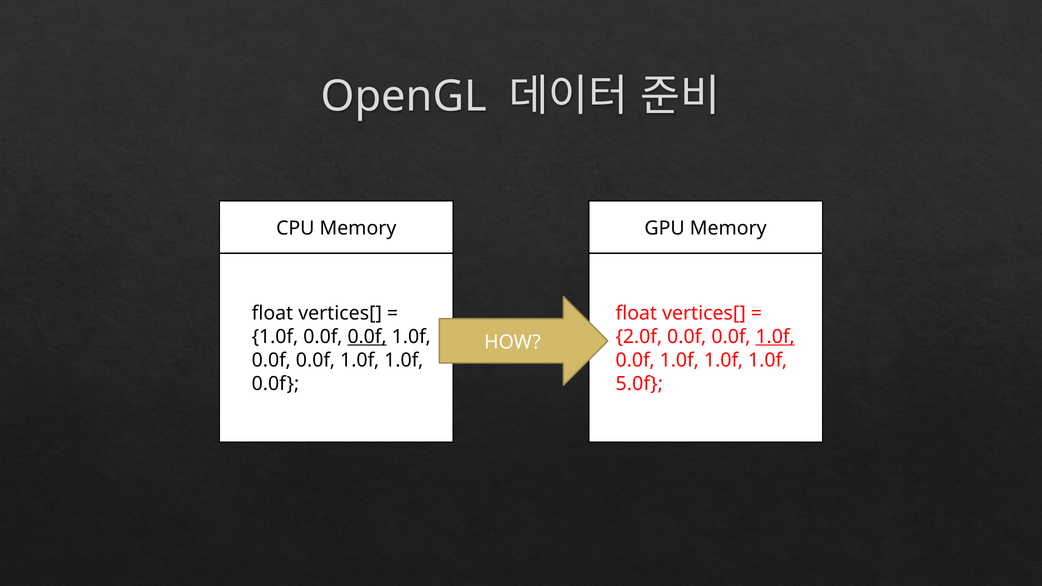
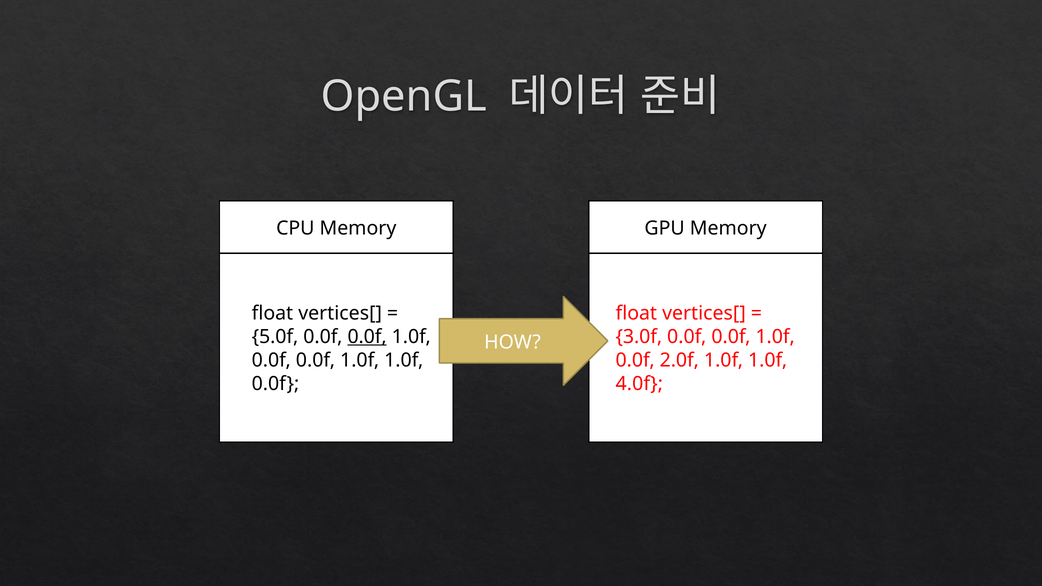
1.0f: 1.0f -> 5.0f (275, 337)
2.0f: 2.0f -> 3.0f (639, 337)
1.0f underline: present -> none (775, 337)
1.0f: 1.0f -> 2.0f (679, 360)
5.0f: 5.0f -> 4.0f (639, 384)
